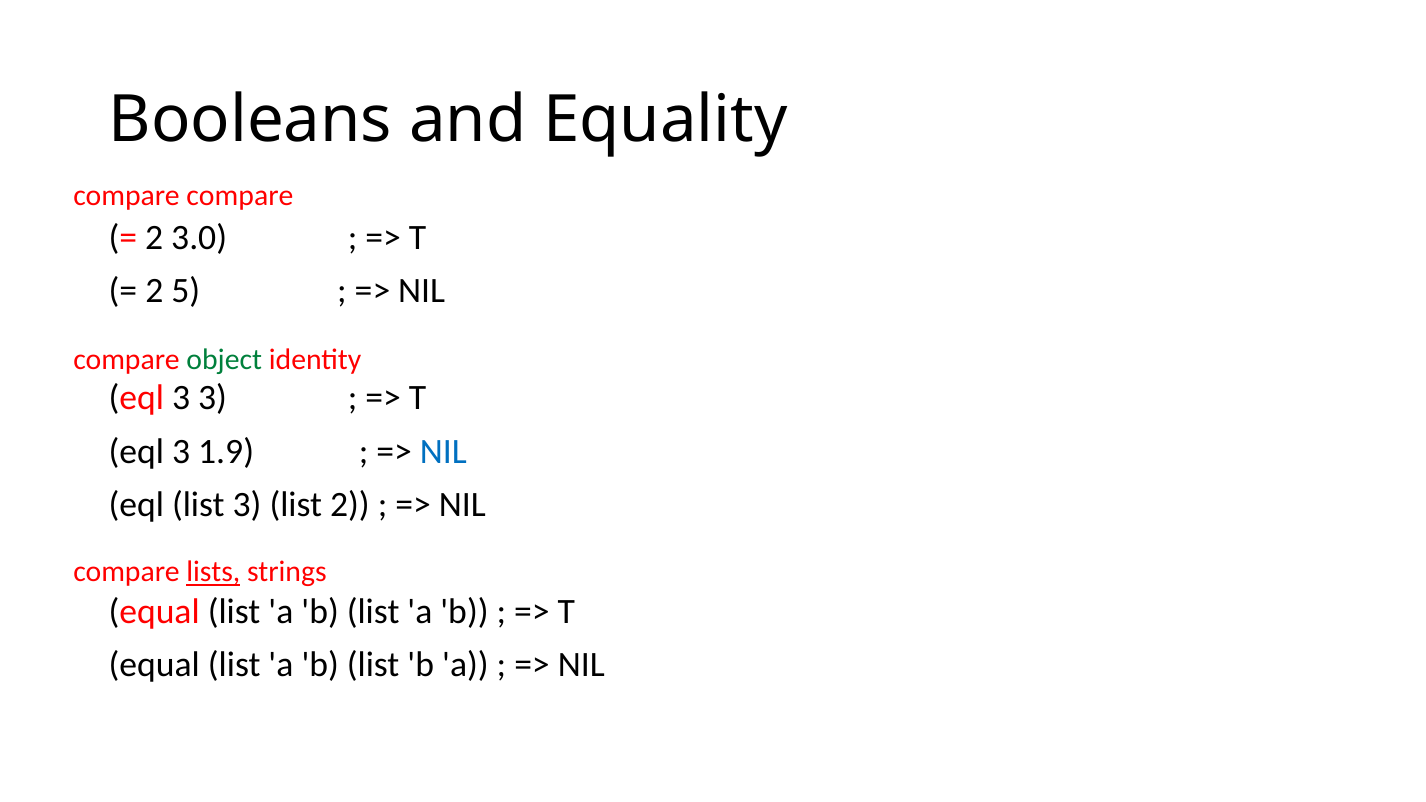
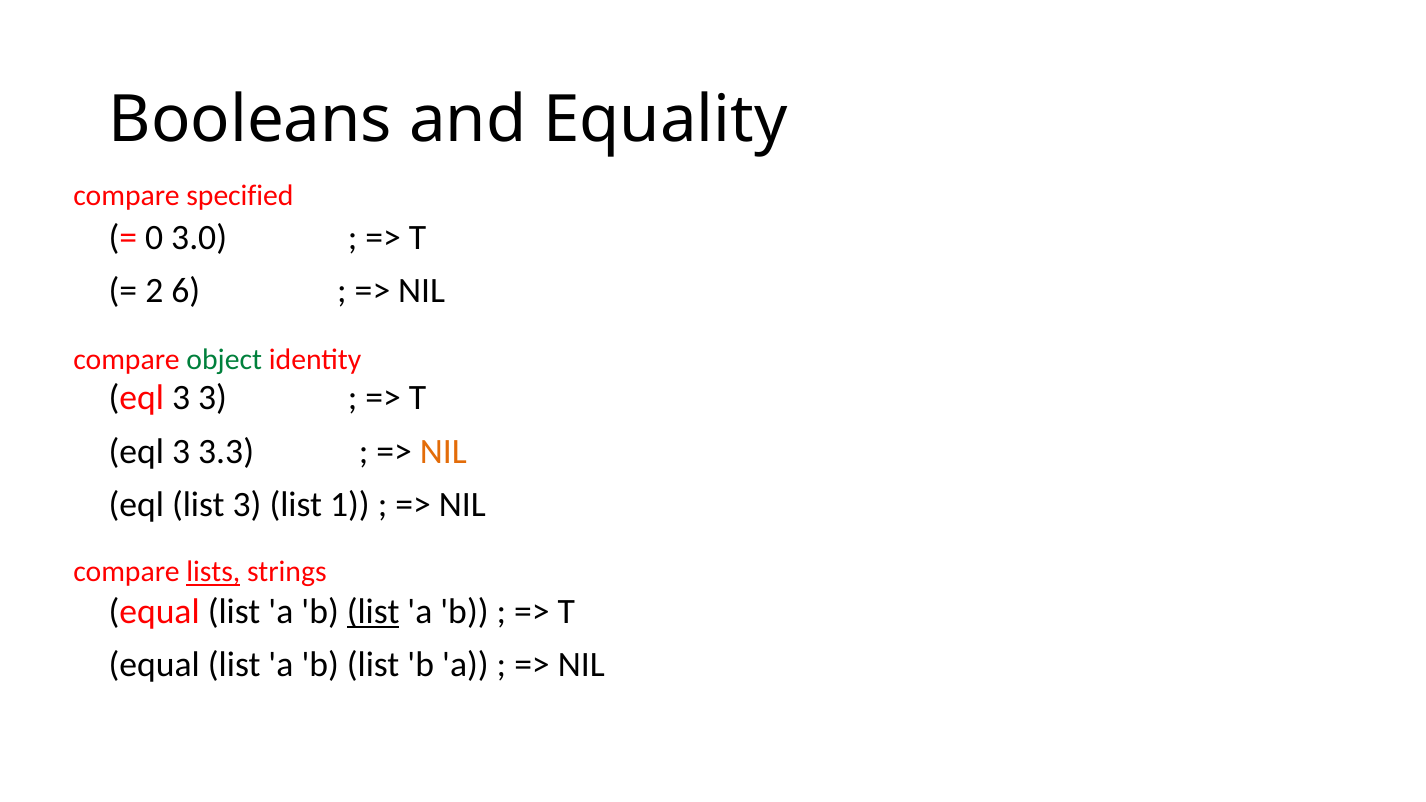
compare: compare -> specified (240, 195)
2: 2 -> 0 (154, 238)
5: 5 -> 6 (186, 291)
1.9: 1.9 -> 3.3 (226, 451)
NIL colour: blue -> orange (443, 451)
list 2: 2 -> 1 (350, 505)
list underline: none -> present (373, 611)
